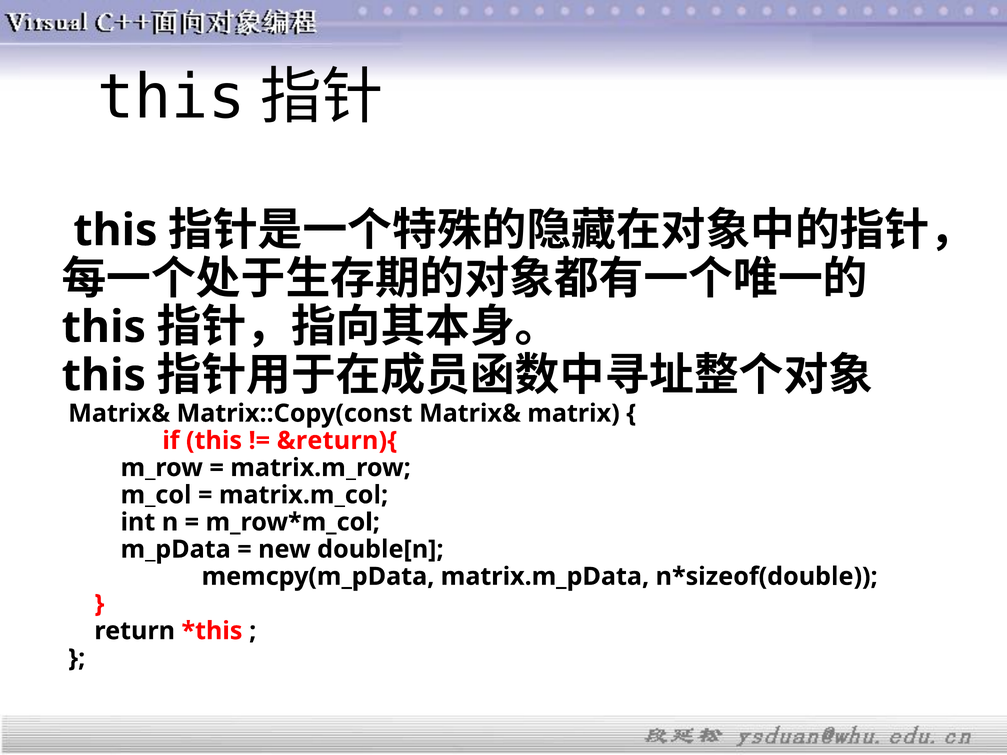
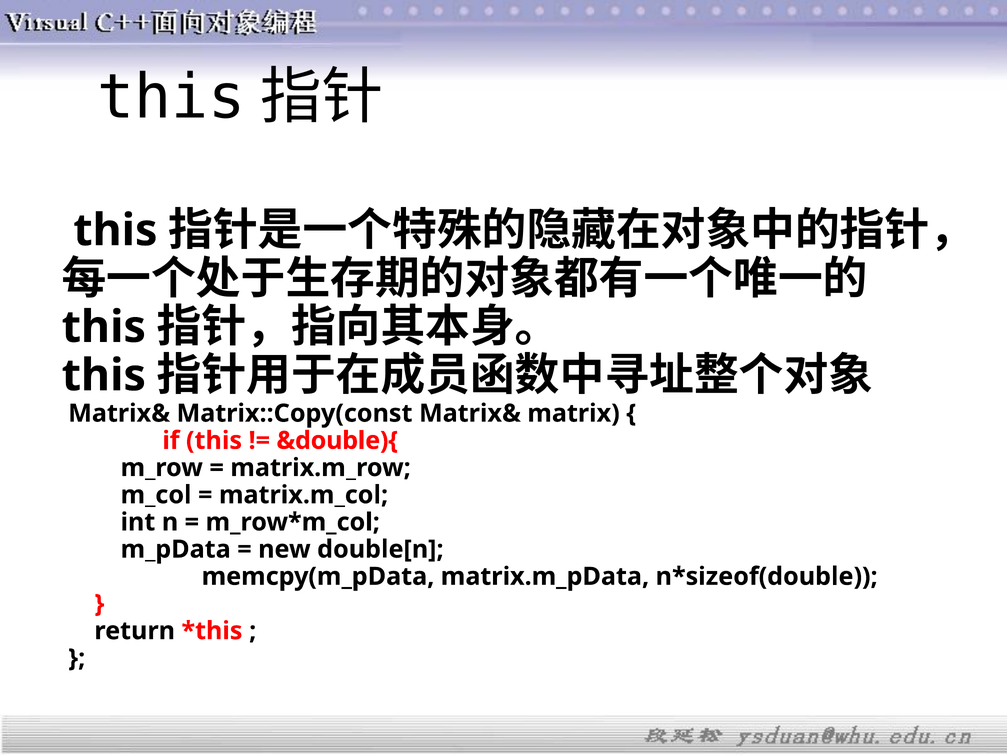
&return){: &return){ -> &double){ (337, 441)
